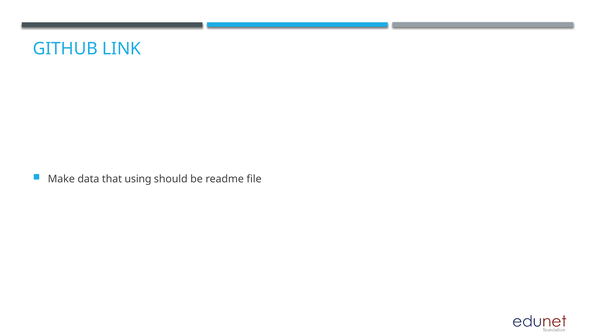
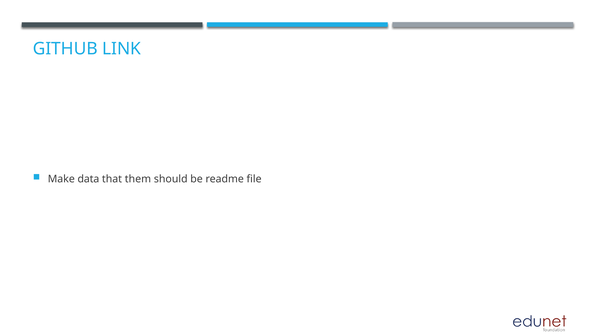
using: using -> them (138, 179)
